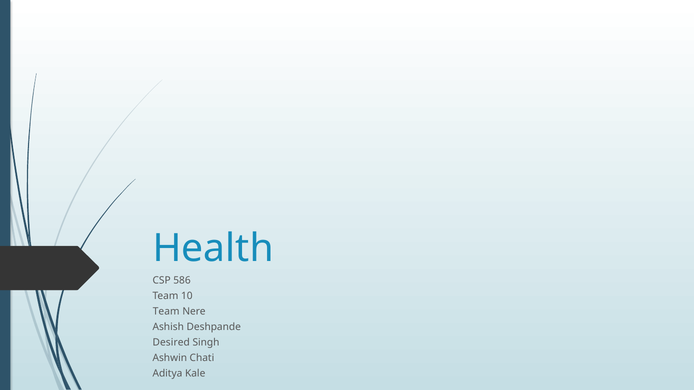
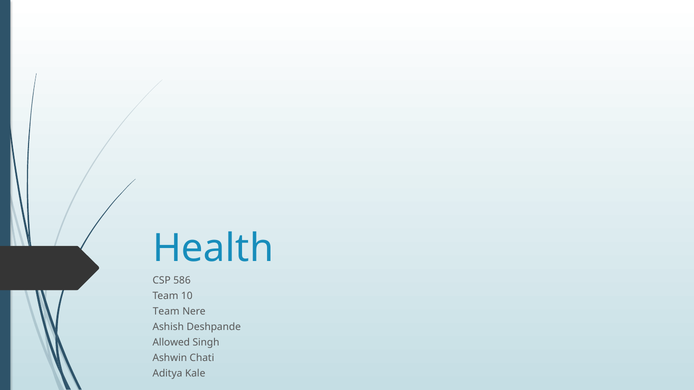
Desired: Desired -> Allowed (171, 343)
